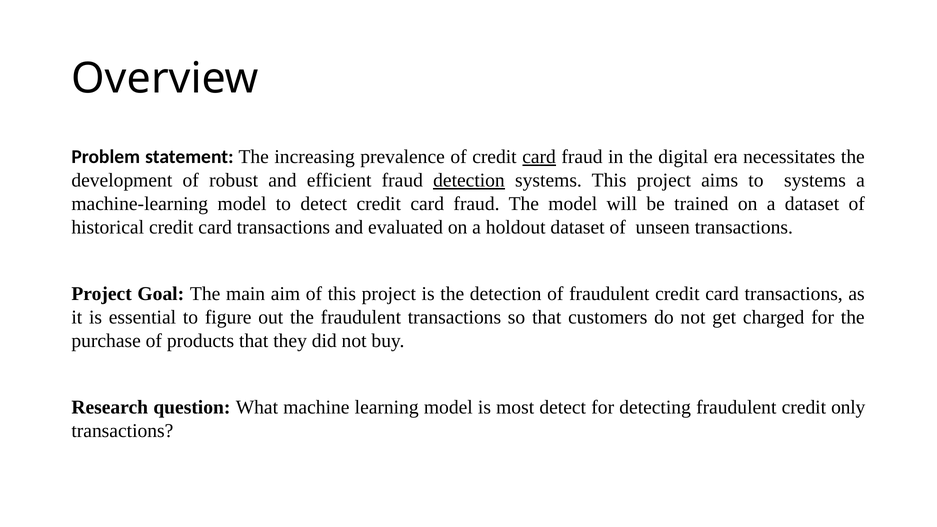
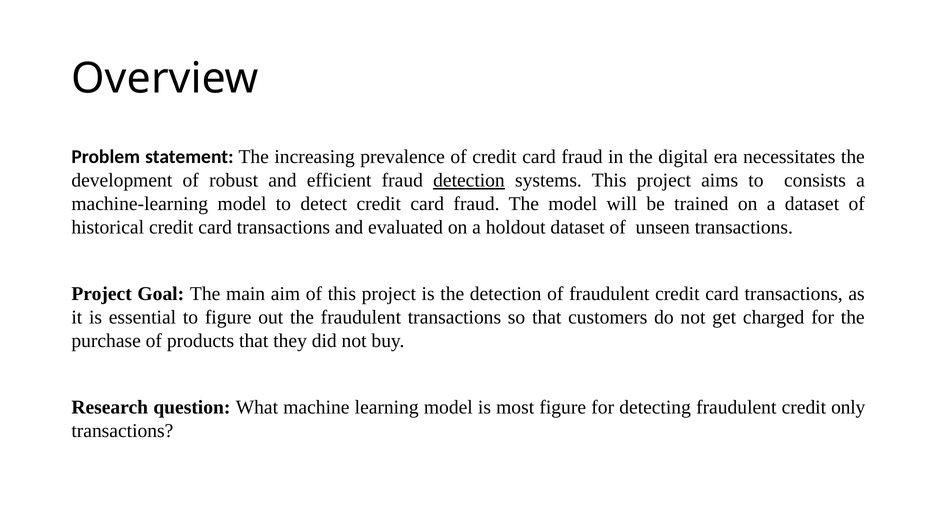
card underline: present -> none (539, 157)
to systems: systems -> consists (815, 180)
most detect: detect -> figure (563, 407)
